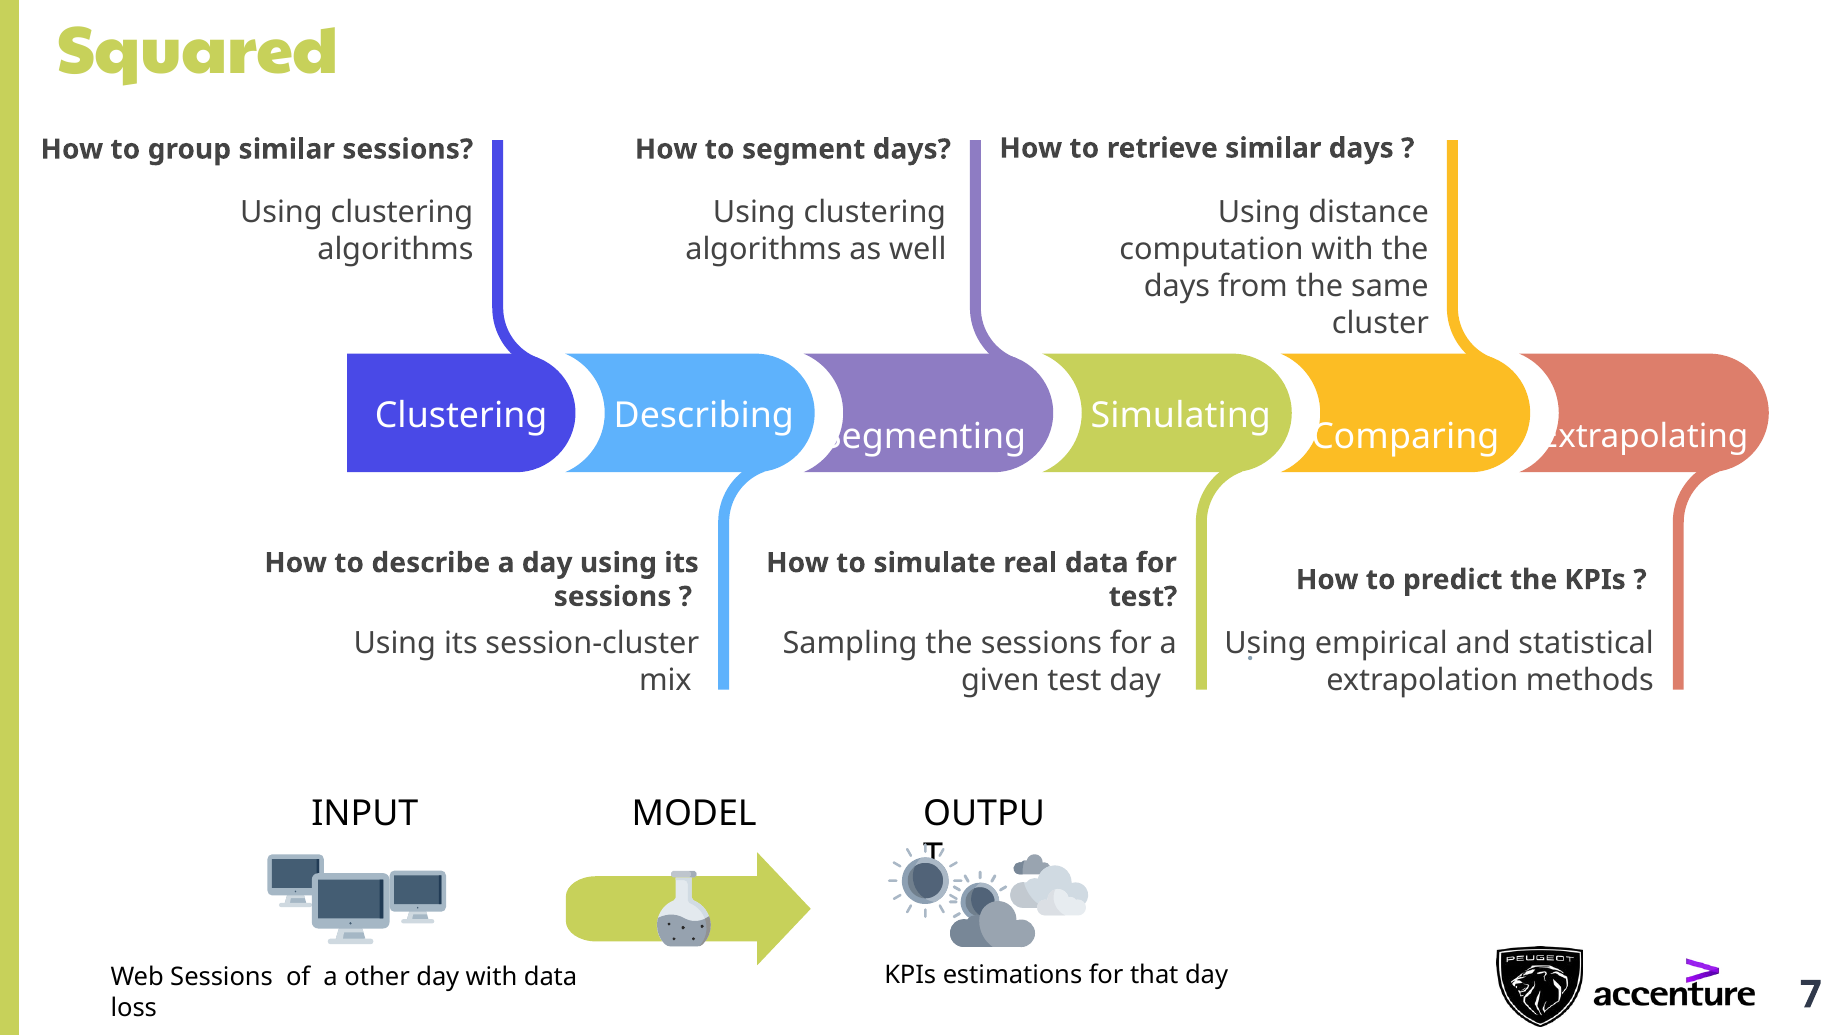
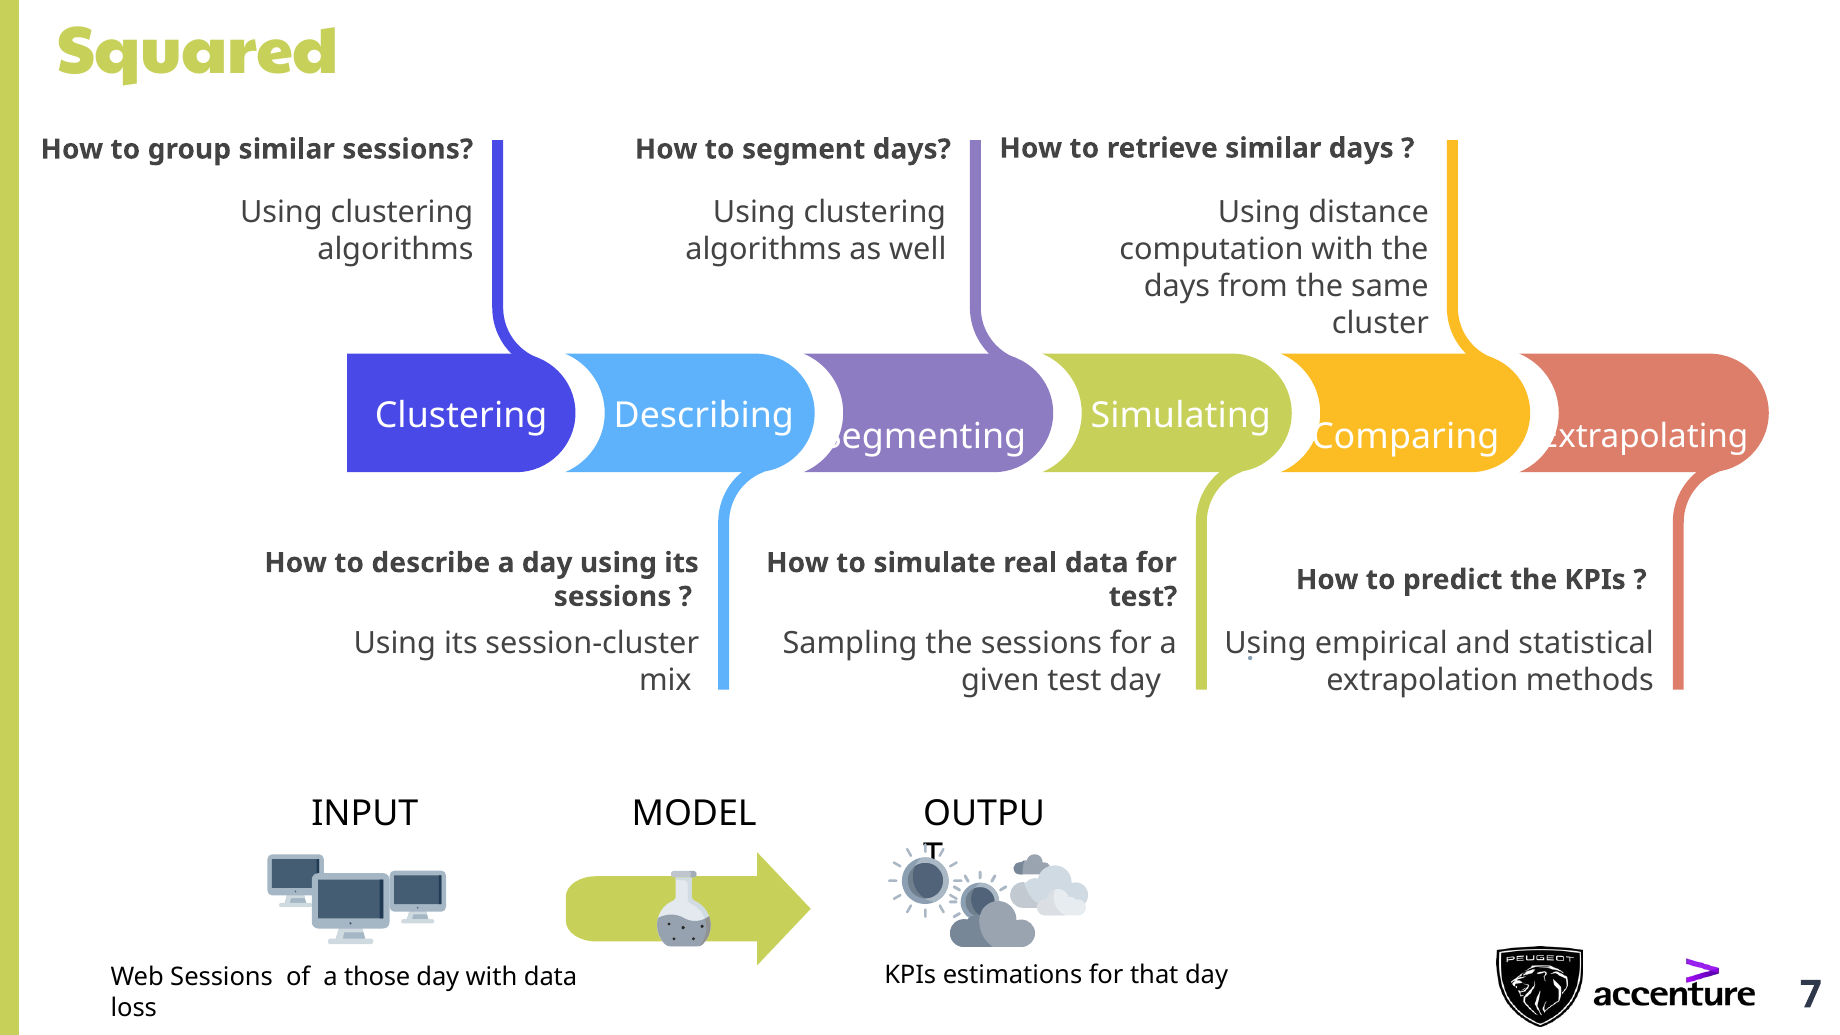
other: other -> those (377, 977)
